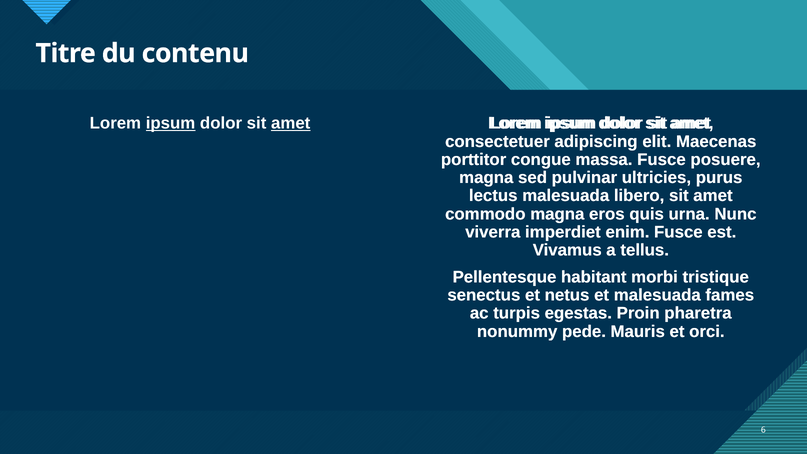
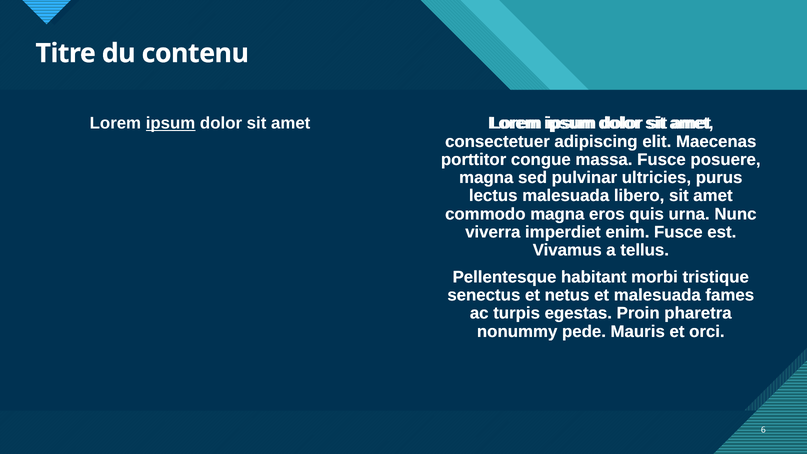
amet underline: present -> none (291, 123)
